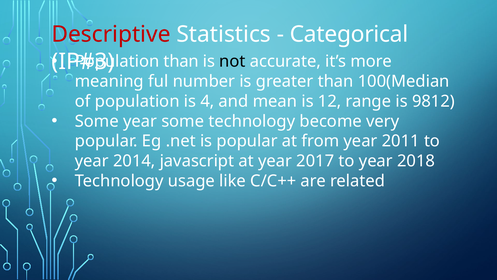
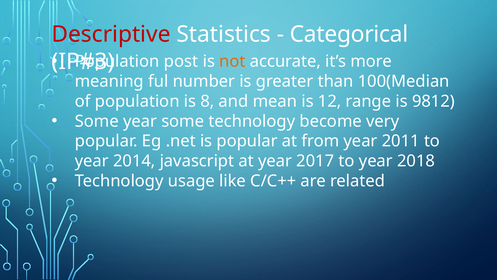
than: than -> post (181, 61)
not colour: black -> orange (232, 61)
4: 4 -> 8 (207, 101)
